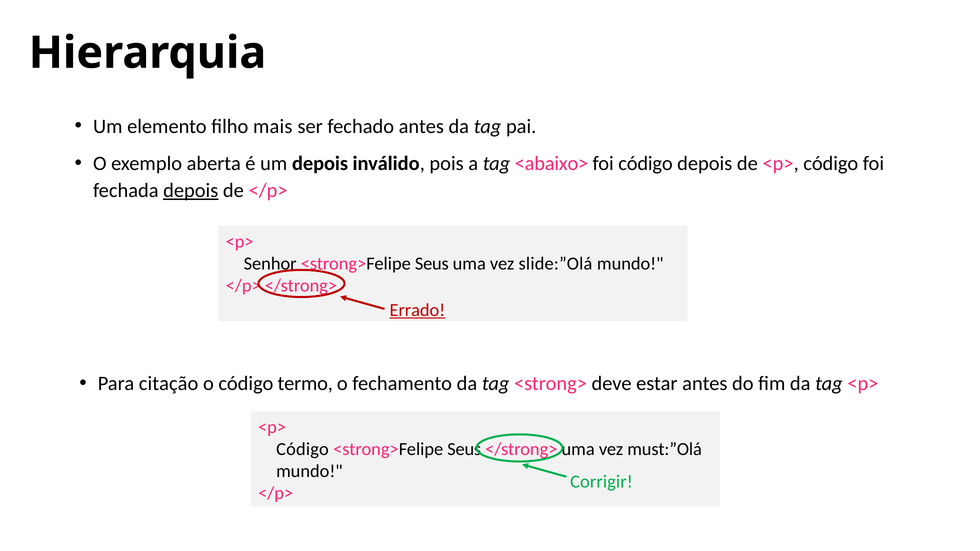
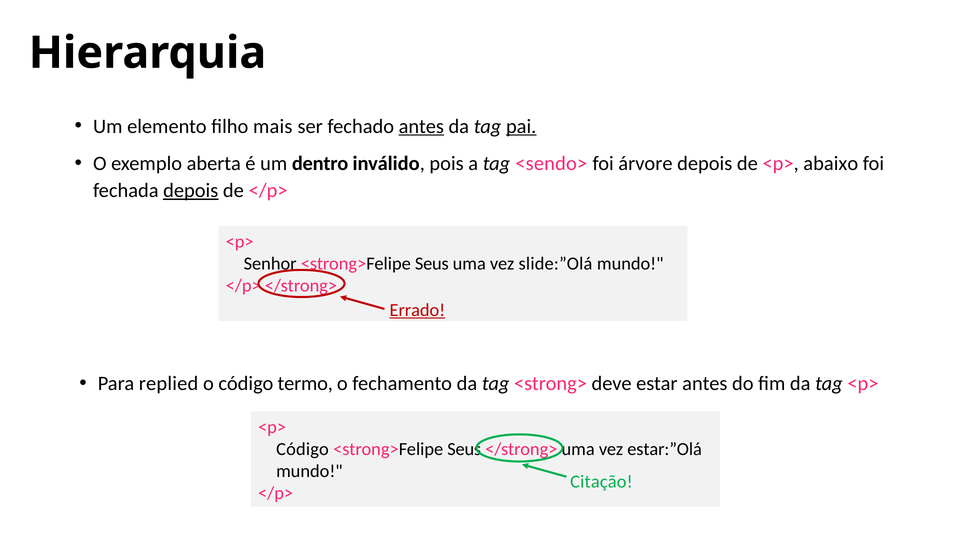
antes underline: none -> present (421, 126)
pai underline: none -> present (521, 126)
um depois: depois -> dentro (320, 164)
<abaixo>: <abaixo> -> <sendo> (551, 164)
foi código: código -> árvore (645, 164)
de <p> código: código -> abaixo (831, 164)
citação: citação -> replied (169, 384)
must:”Olá: must:”Olá -> estar:”Olá (665, 449)
Corrigir: Corrigir -> Citação (601, 482)
